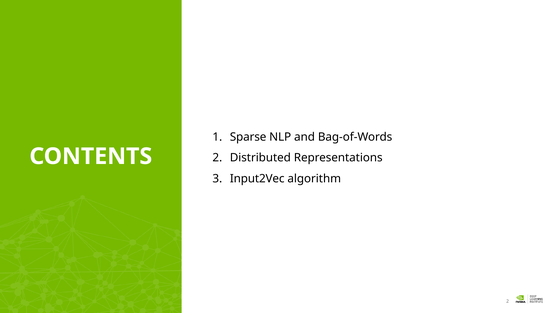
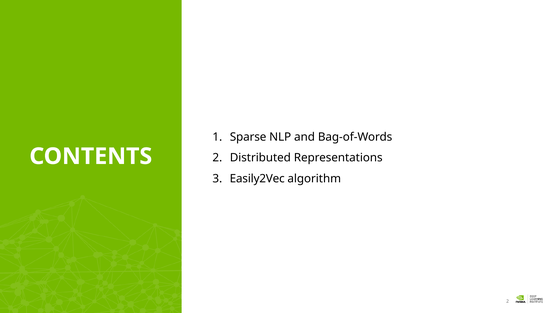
Input2Vec: Input2Vec -> Easily2Vec (257, 179)
